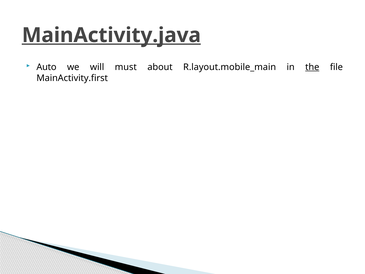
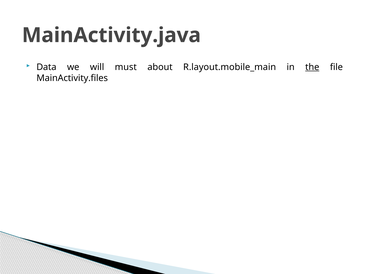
MainActivity.java underline: present -> none (111, 35)
Auto: Auto -> Data (46, 67)
MainActivity.first: MainActivity.first -> MainActivity.files (72, 78)
